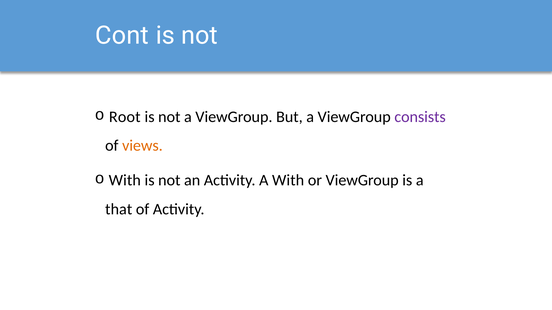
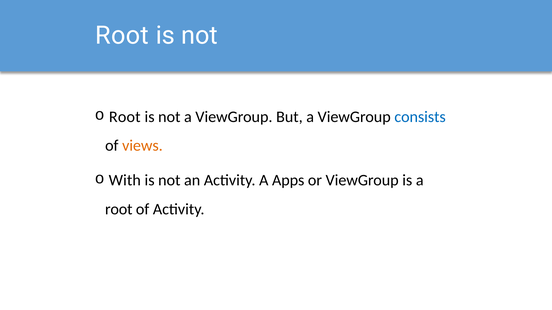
Cont: Cont -> Root (122, 36)
consists colour: purple -> blue (420, 117)
A With: With -> Apps (288, 181)
that: that -> root (119, 210)
